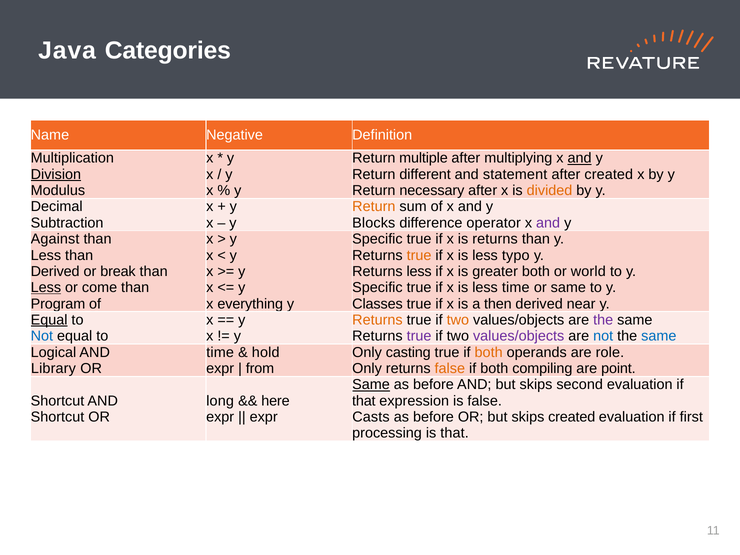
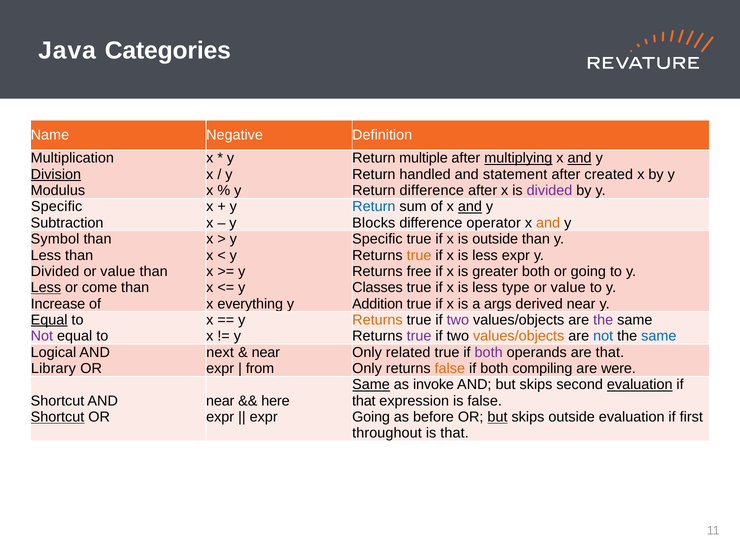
multiplying underline: none -> present (518, 158)
different: different -> handled (425, 174)
Return necessary: necessary -> difference (432, 191)
divided colour: orange -> purple (550, 191)
Decimal: Decimal -> Specific (57, 207)
Return colour: orange -> blue (374, 207)
and underline: none -> present (470, 207)
and colour: purple -> orange (548, 223)
Against: Against -> Symbol (55, 239)
is returns: returns -> outside (495, 239)
less typo: typo -> expr (516, 255)
Derived: Derived -> Divided (55, 271)
break: break -> value (118, 271)
Returns less: less -> free (419, 271)
or world: world -> going (588, 271)
Specific: Specific -> Classes (377, 288)
less time: time -> type (516, 288)
same: same -> value (568, 288)
Program: Program -> Increase (58, 304)
Classes: Classes -> Addition (378, 304)
then: then -> args (498, 304)
two colour: orange -> purple (458, 320)
Not colour: blue -> purple (42, 336)
values/objects colour: purple -> orange (519, 336)
time: time -> next (220, 352)
hold: hold -> near (266, 352)
casting: casting -> related (408, 352)
both colour: orange -> purple (489, 352)
are role: role -> that (610, 352)
point: point -> were (618, 369)
before: before -> invoke (434, 385)
evaluation underline: none -> present (640, 385)
long: long -> near (220, 401)
Shortcut underline: none -> present (58, 417)
Casts: Casts -> Going (371, 417)
but underline: none -> present (497, 417)
skips created: created -> outside (572, 417)
processing: processing -> throughout (387, 433)
